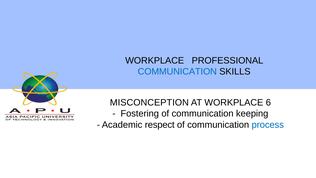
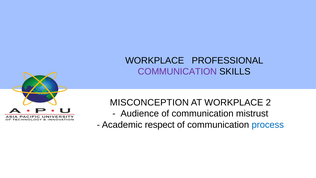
COMMUNICATION colour: blue -> purple (177, 72)
6: 6 -> 2 (268, 102)
Fostering: Fostering -> Audience (140, 113)
keeping: keeping -> mistrust (252, 113)
